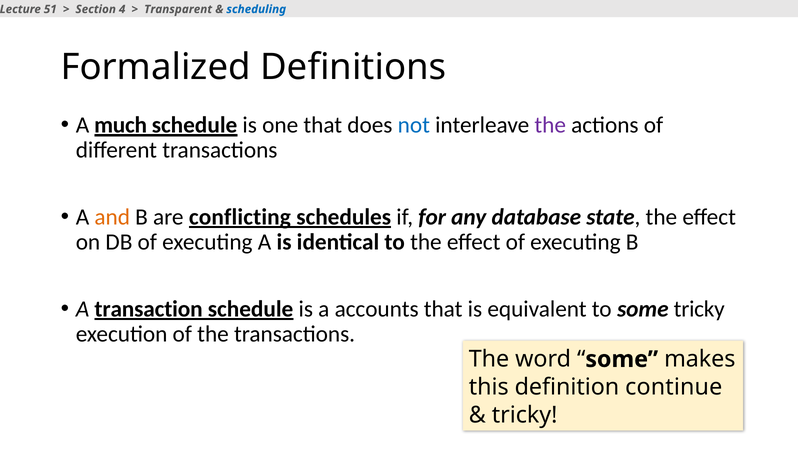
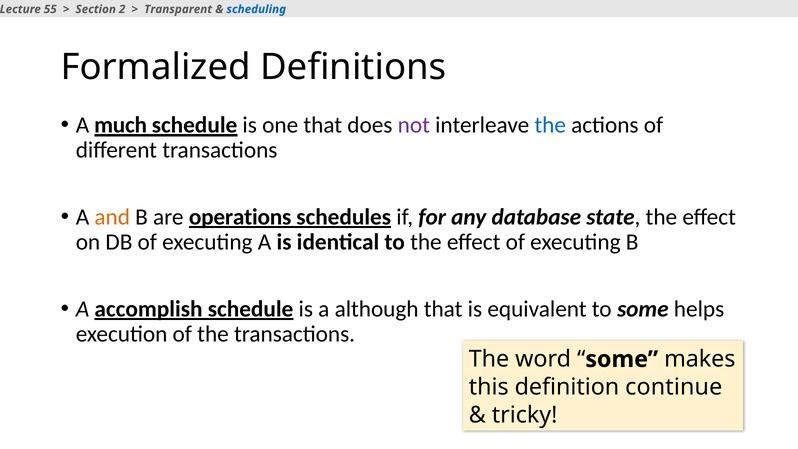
51: 51 -> 55 (50, 9)
4: 4 -> 2 (122, 9)
not colour: blue -> purple (414, 125)
the colour: purple -> blue (550, 125)
conflicting: conflicting -> operations (240, 217)
transaction: transaction -> accomplish (148, 309)
accounts: accounts -> although (377, 309)
some tricky: tricky -> helps (699, 309)
